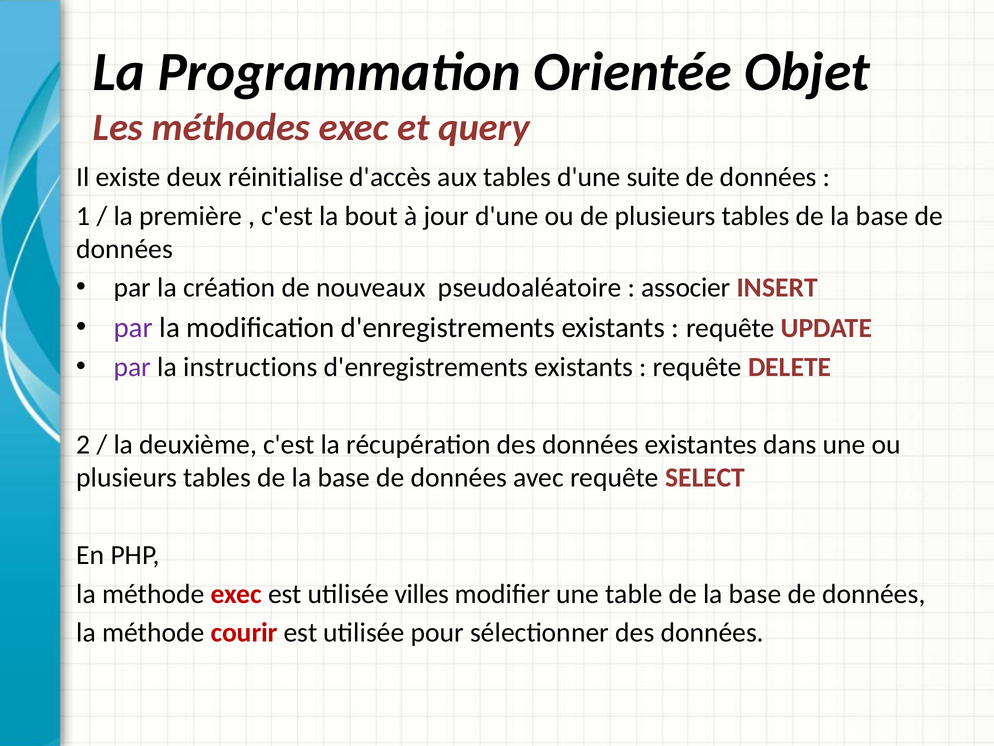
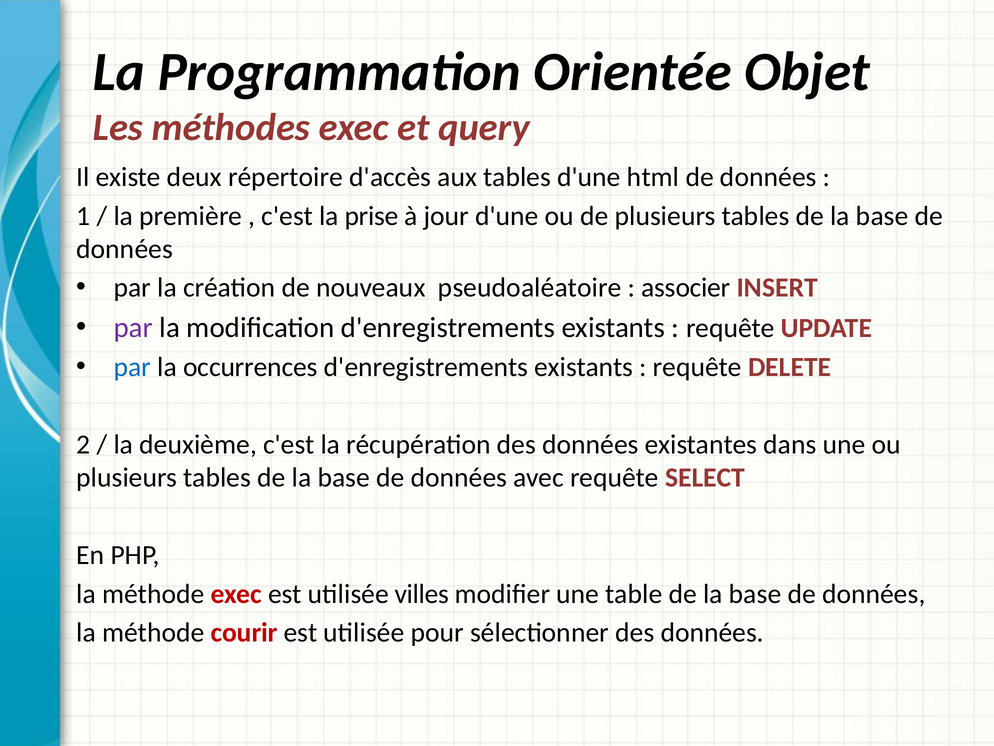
réinitialise: réinitialise -> répertoire (286, 177)
suite: suite -> html (653, 177)
bout: bout -> prise (371, 216)
par colour: purple -> blue (132, 367)
instructions: instructions -> occurrences (250, 367)
